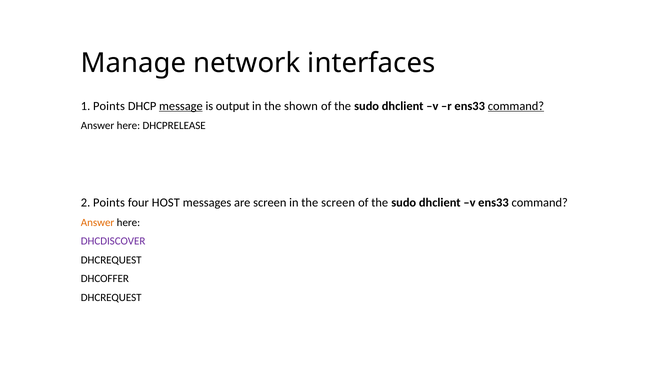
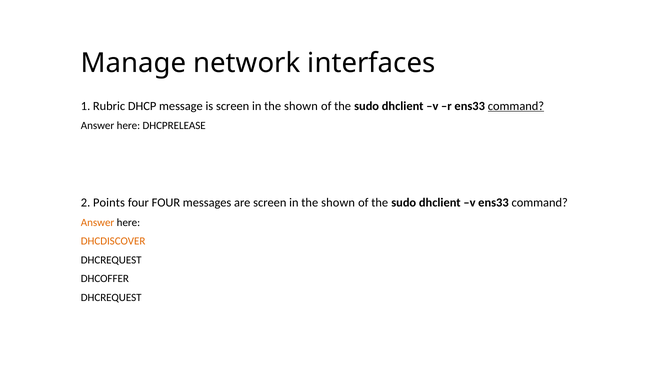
1 Points: Points -> Rubric (109, 106)
message underline: present -> none (181, 106)
is output: output -> screen (233, 106)
four HOST: HOST -> FOUR (166, 203)
screen: screen -> shown (338, 203)
DHCDISCOVER colour: purple -> orange (113, 241)
